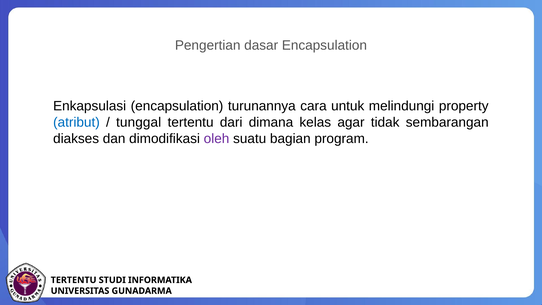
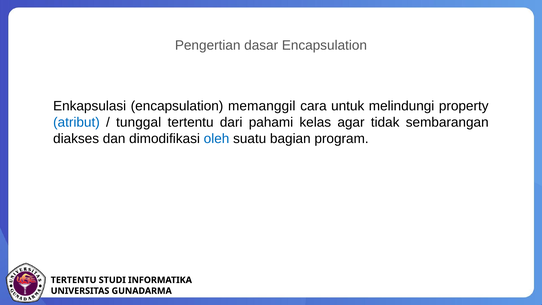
turunannya: turunannya -> memanggil (262, 106)
dimana: dimana -> pahami (271, 122)
oleh colour: purple -> blue (217, 139)
